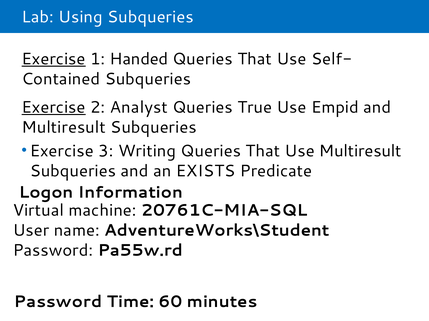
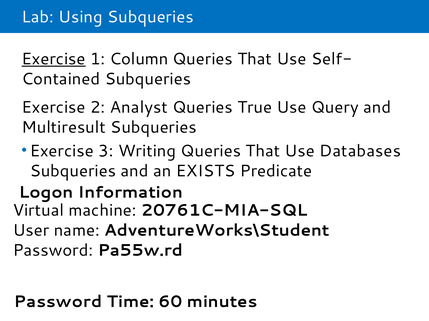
Handed: Handed -> Column (139, 59)
Exercise underline: present -> none (54, 108)
Empid: Empid -> Query (335, 108)
Use Multiresult: Multiresult -> Databases (360, 151)
